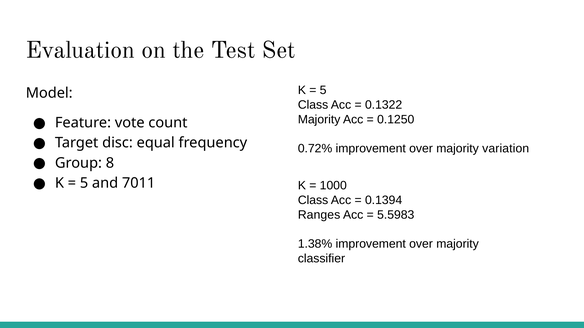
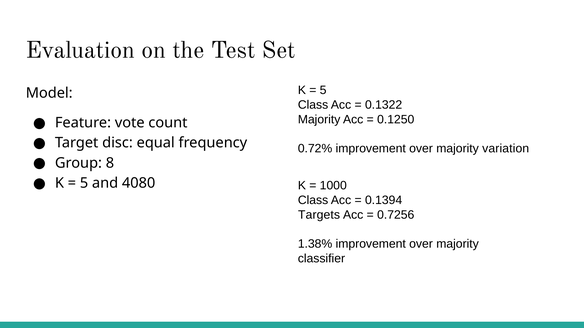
7011: 7011 -> 4080 (139, 183)
Ranges: Ranges -> Targets (319, 215)
5.5983: 5.5983 -> 0.7256 (396, 215)
